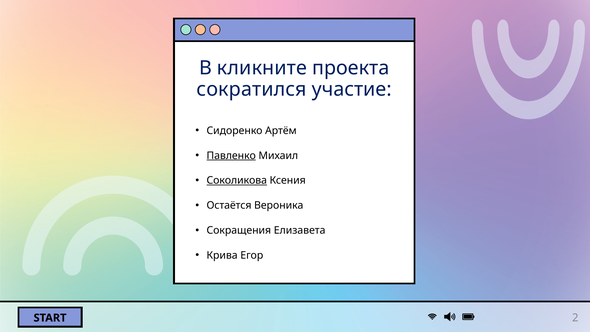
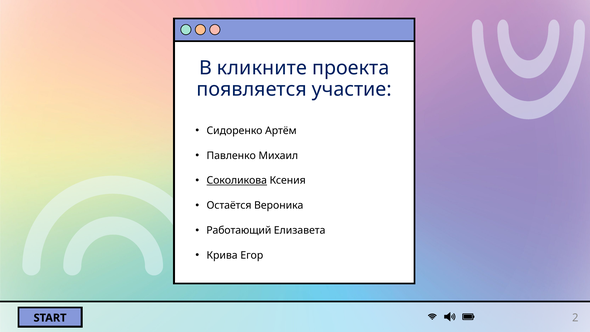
сократился: сократился -> появляется (252, 89)
Павленко underline: present -> none (231, 156)
Сокращения: Сокращения -> Работающий (239, 230)
